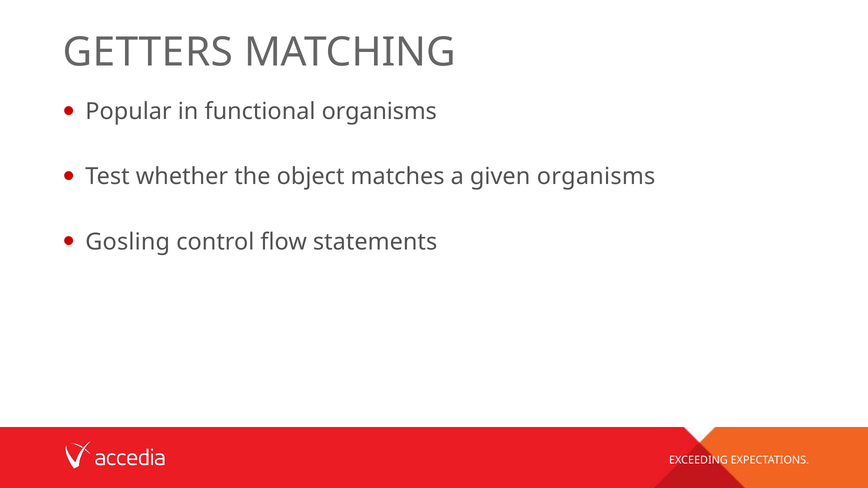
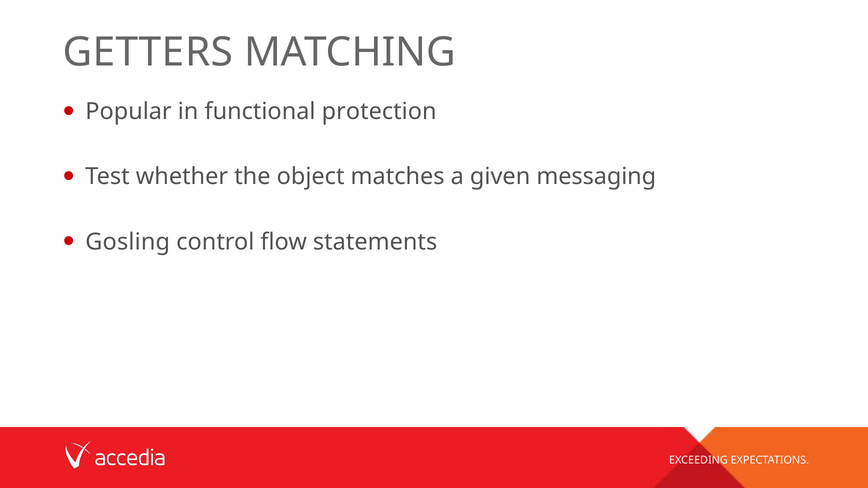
functional organisms: organisms -> protection (379, 112)
given organisms: organisms -> messaging (596, 177)
